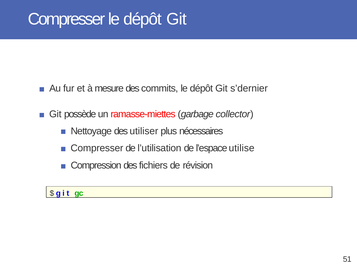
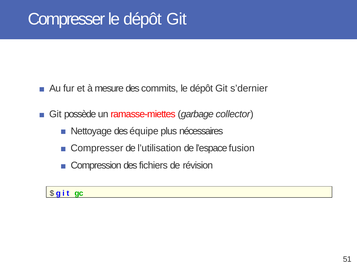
utiliser: utiliser -> équipe (144, 131)
utilise: utilise -> fusion (242, 148)
